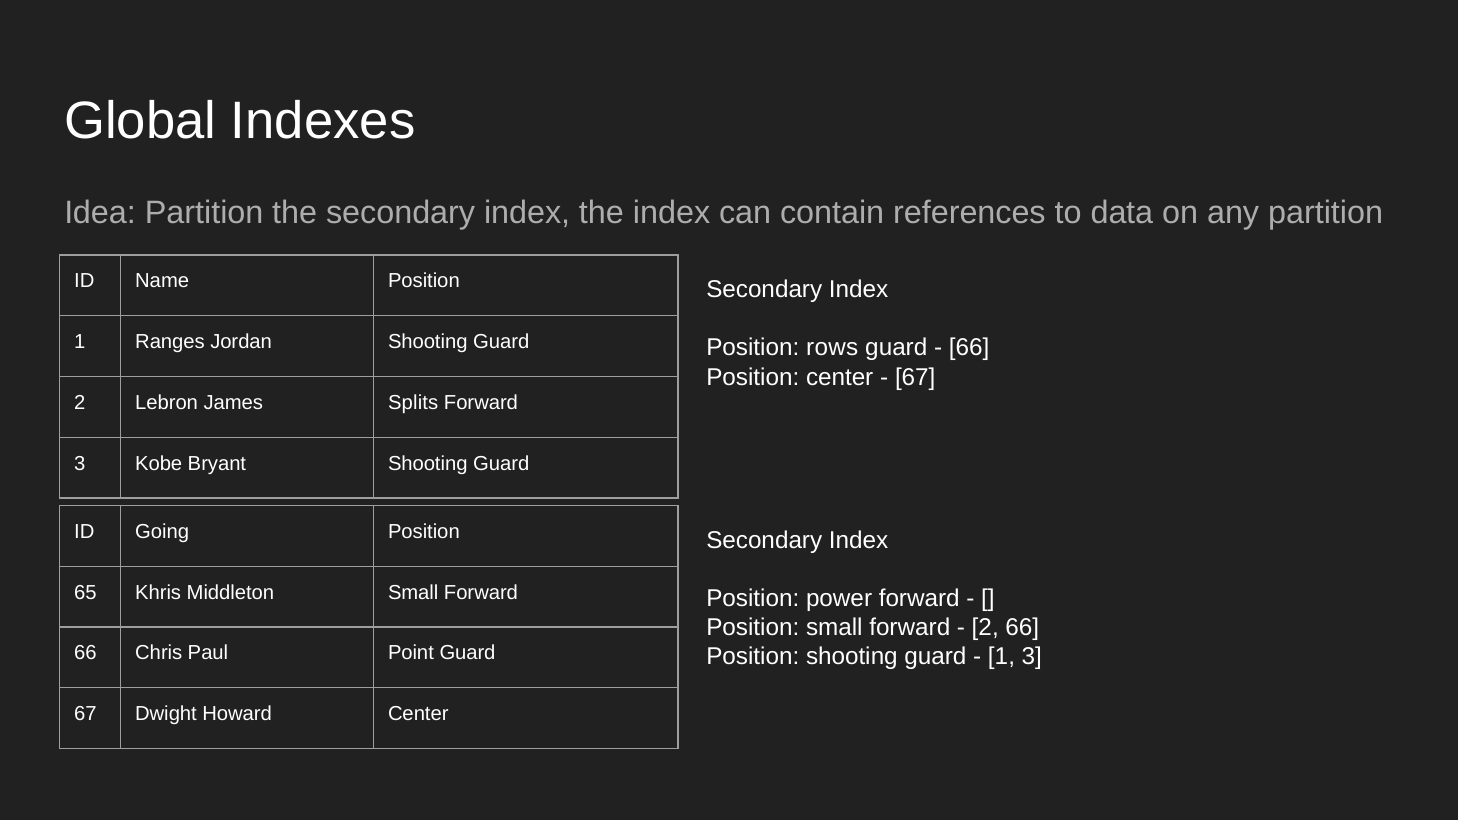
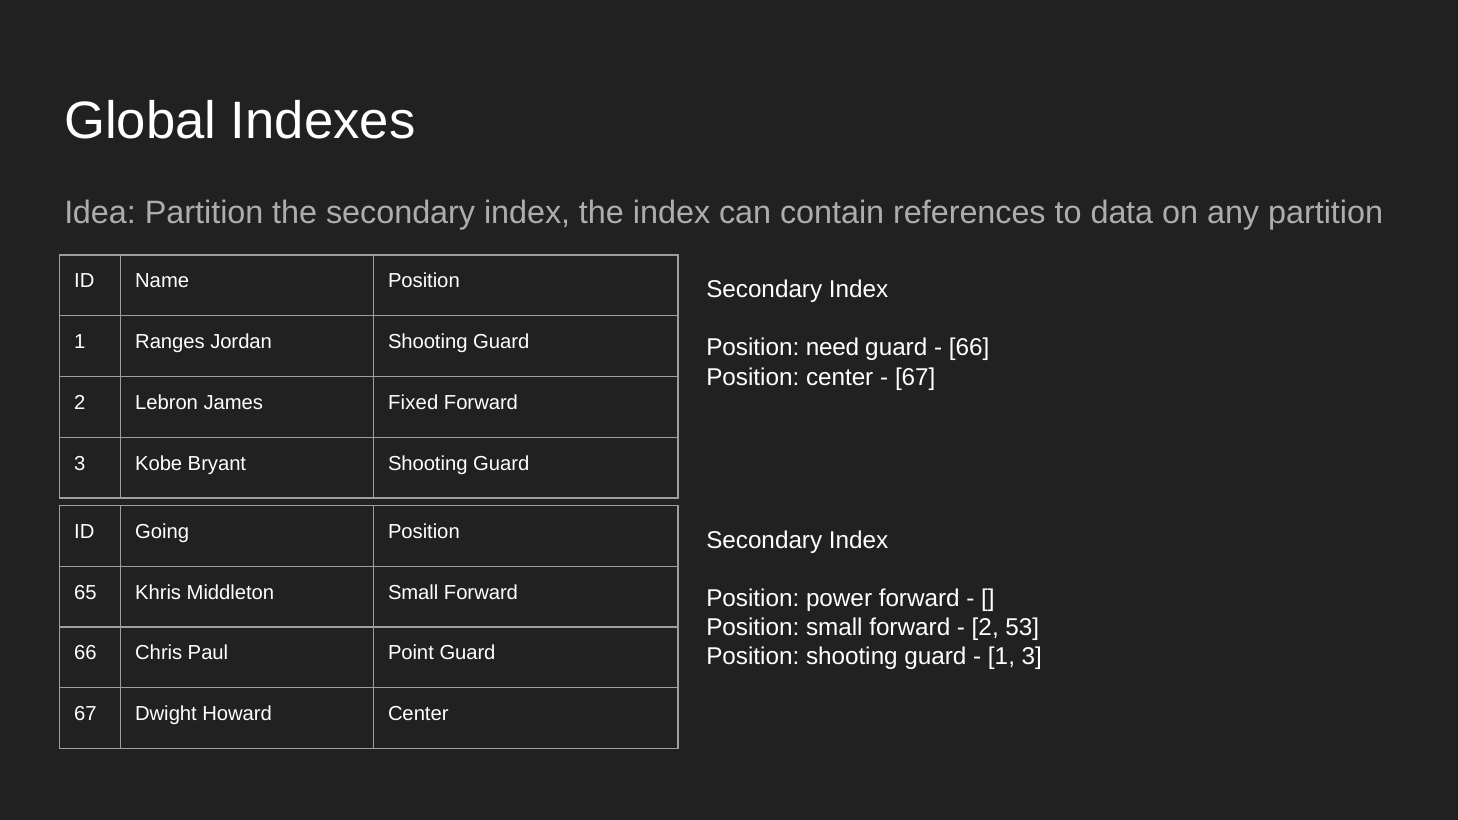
rows: rows -> need (832, 348)
Splits: Splits -> Fixed (413, 403)
2 66: 66 -> 53 (1022, 628)
